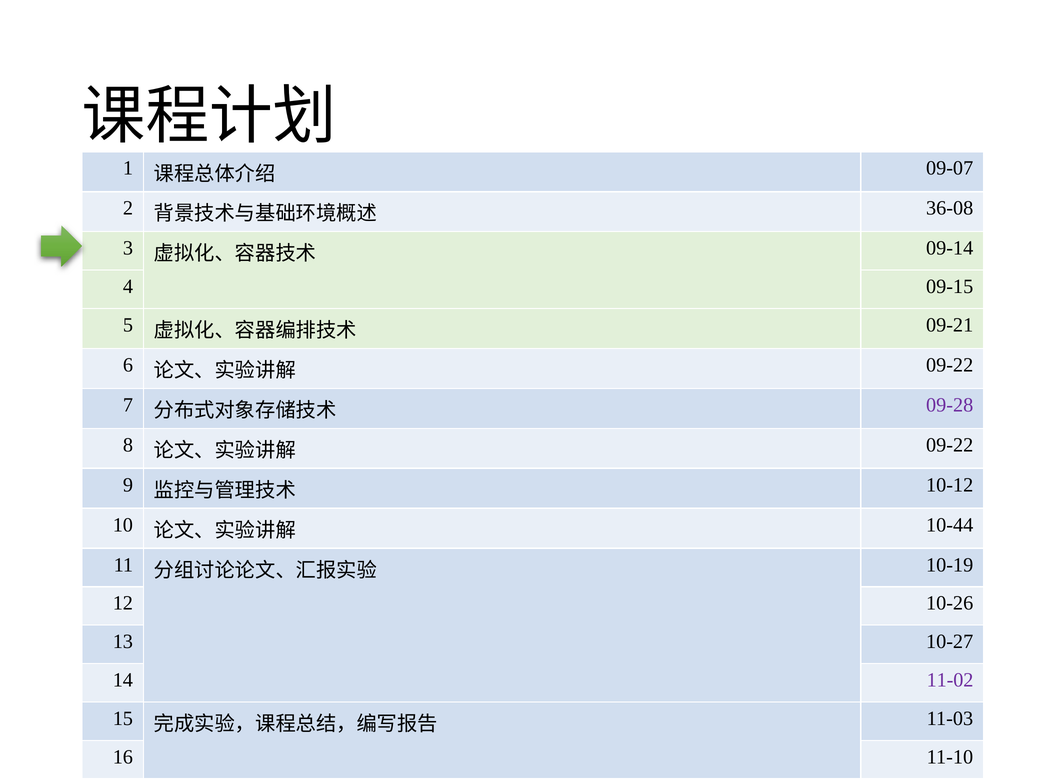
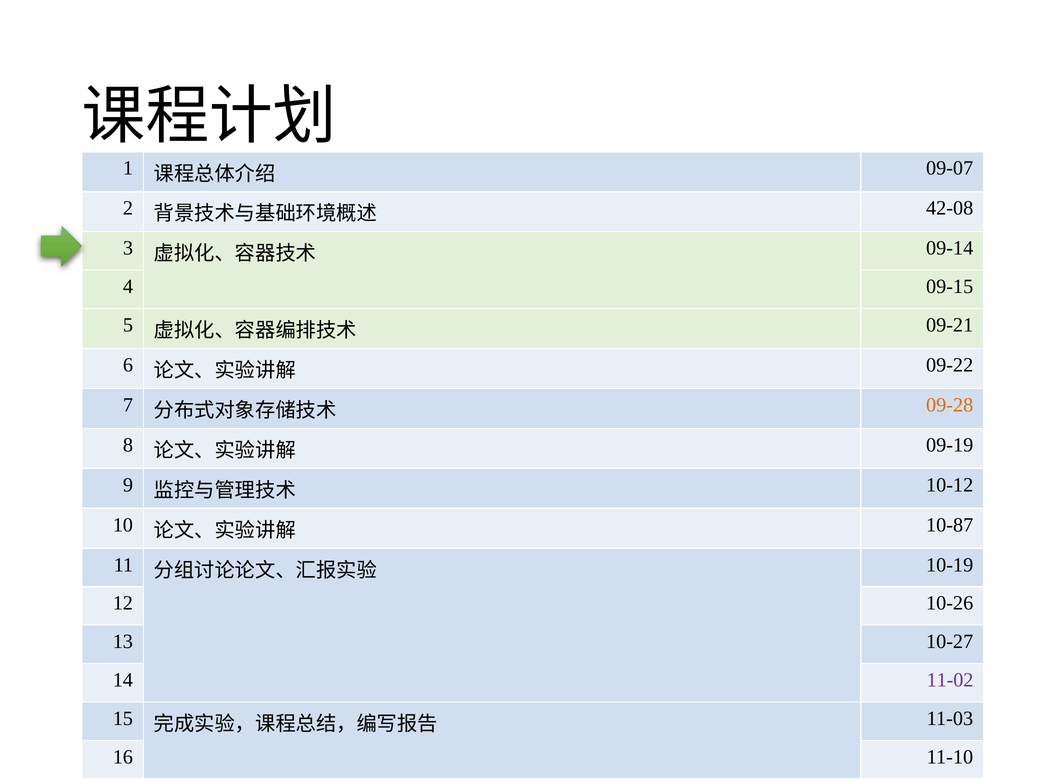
36-08: 36-08 -> 42-08 (950, 208)
09-28 colour: purple -> orange (950, 405)
09-22: 09-22 -> 09-19 (950, 445)
10-44: 10-44 -> 10-87 (950, 525)
